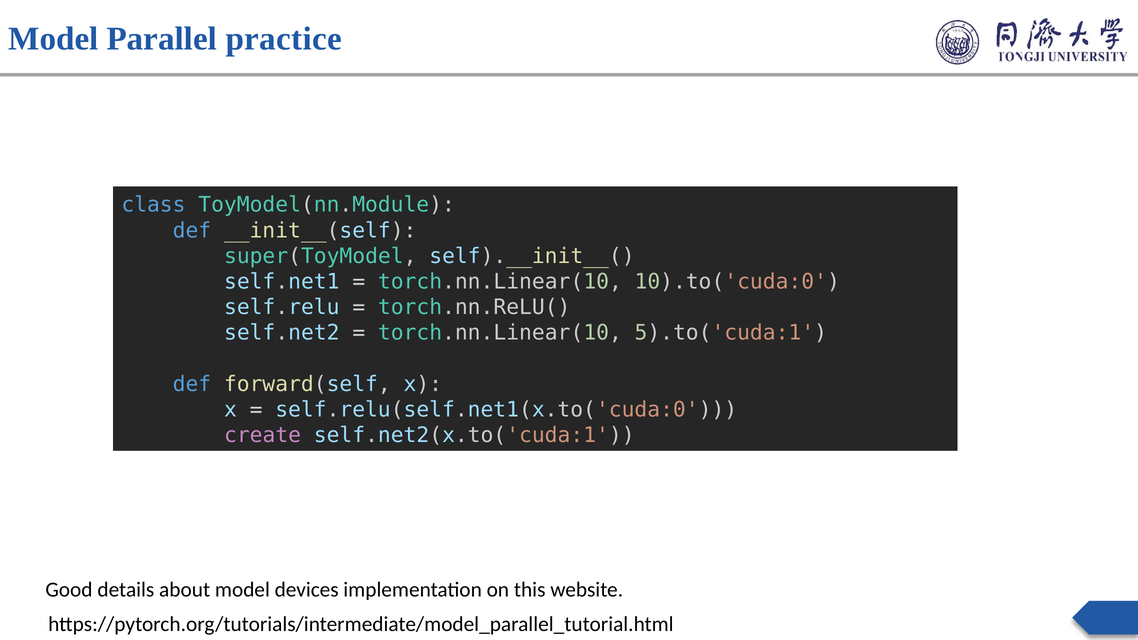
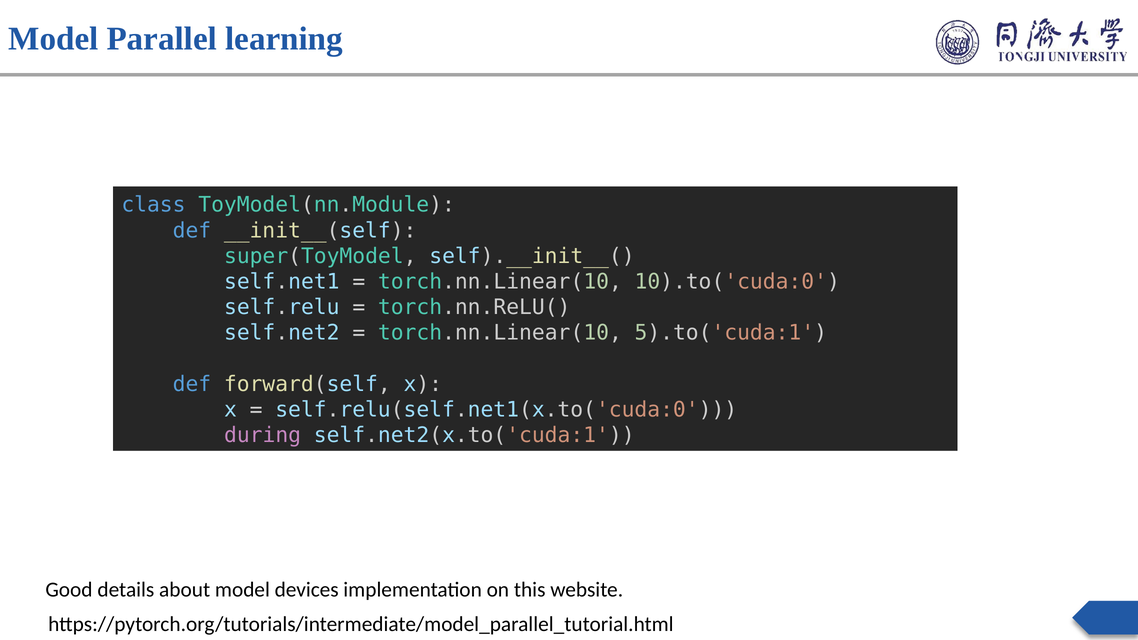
practice: practice -> learning (284, 39)
create: create -> during (263, 435)
